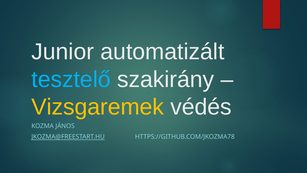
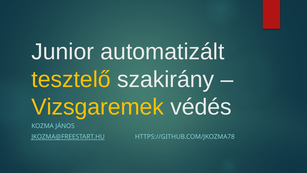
tesztelő colour: light blue -> yellow (71, 79)
